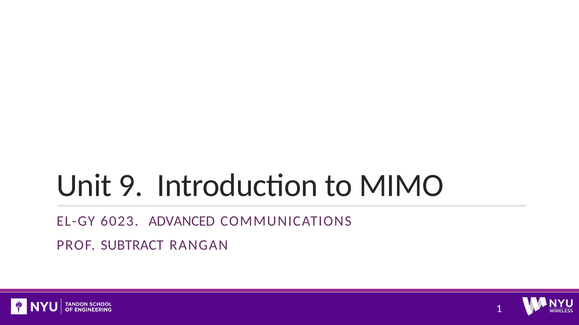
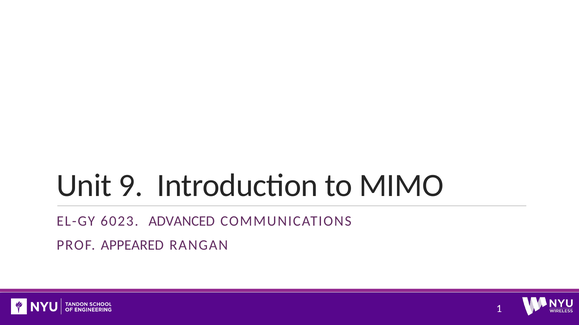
SUBTRACT: SUBTRACT -> APPEARED (132, 246)
